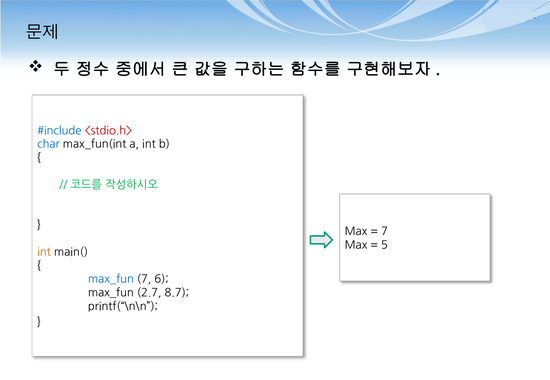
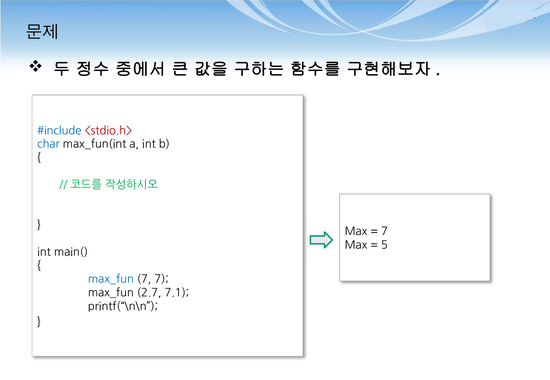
int colour: orange -> black (44, 253)
7 6: 6 -> 7 (162, 280)
8.7: 8.7 -> 7.1 (177, 293)
